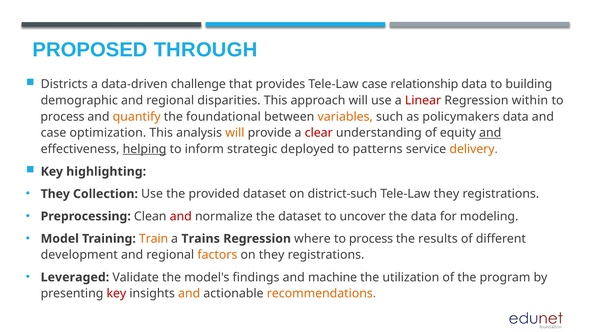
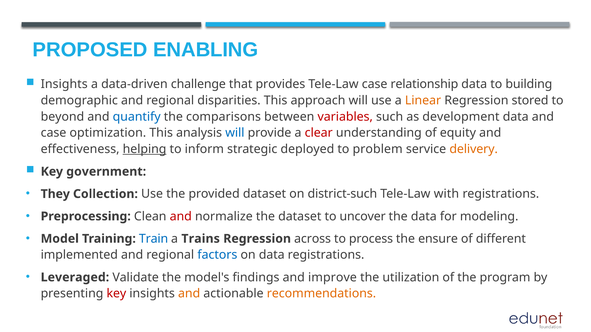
THROUGH: THROUGH -> ENABLING (206, 50)
Districts: Districts -> Insights (64, 84)
Linear colour: red -> orange (423, 101)
within: within -> stored (530, 101)
process: process -> beyond (62, 117)
quantify colour: orange -> blue (137, 117)
foundational: foundational -> comparisons (223, 117)
variables colour: orange -> red (345, 117)
policymakers: policymakers -> development (461, 117)
will colour: orange -> blue (235, 133)
and underline: present -> none (490, 133)
patterns: patterns -> problem (378, 149)
highlighting: highlighting -> government (106, 172)
Tele-Law they: they -> with (446, 194)
Train colour: orange -> blue (154, 239)
where: where -> across (313, 239)
results: results -> ensure (438, 239)
development: development -> implemented (79, 255)
factors colour: orange -> blue (217, 255)
on they: they -> data (272, 255)
machine: machine -> improve (332, 278)
